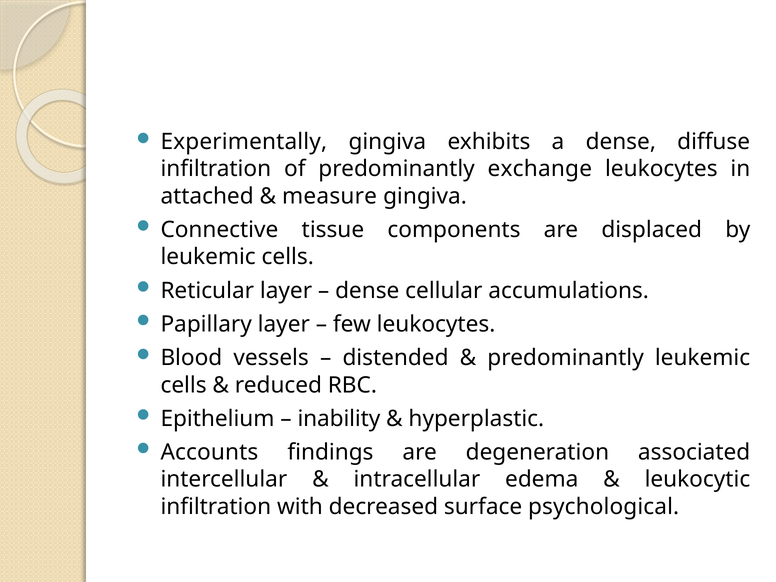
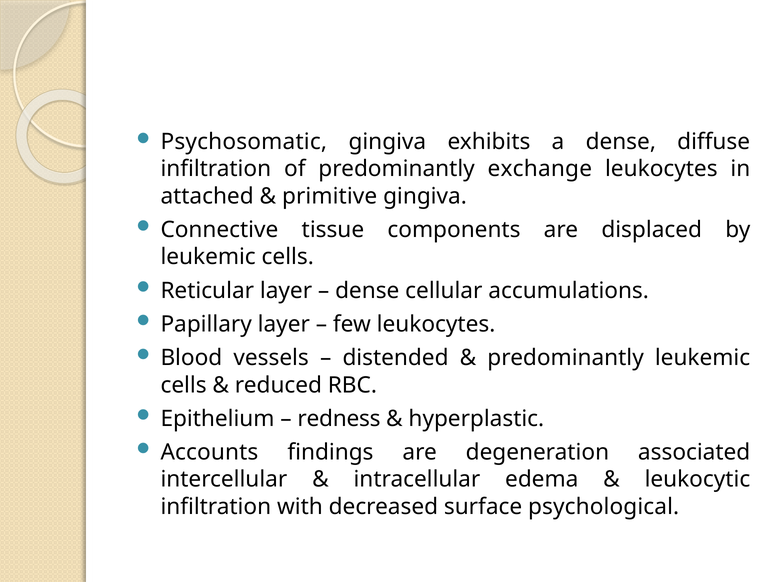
Experimentally: Experimentally -> Psychosomatic (244, 142)
measure: measure -> primitive (330, 196)
inability: inability -> redness (339, 419)
